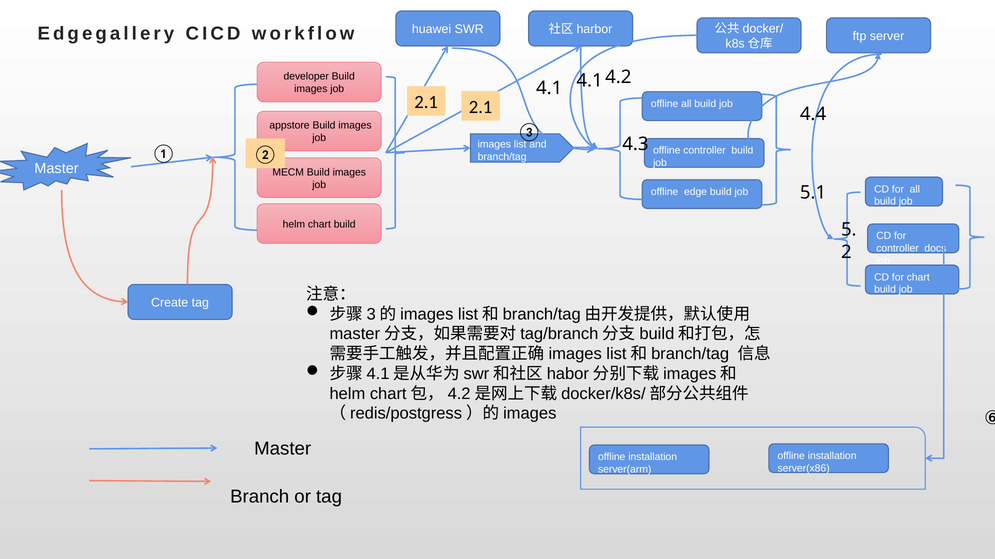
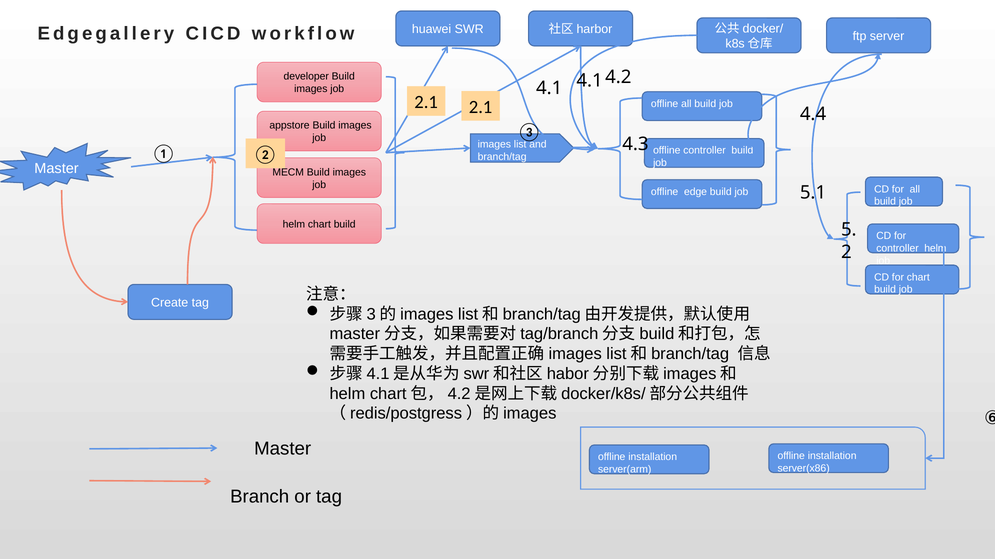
controller docs: docs -> helm (935, 249)
